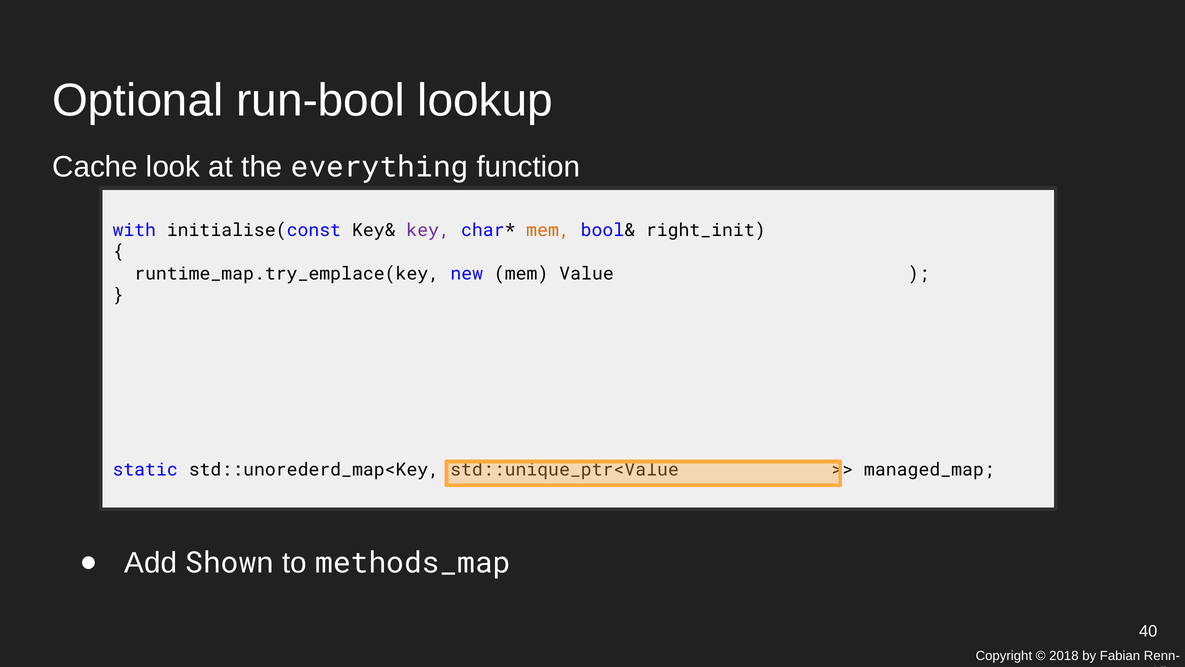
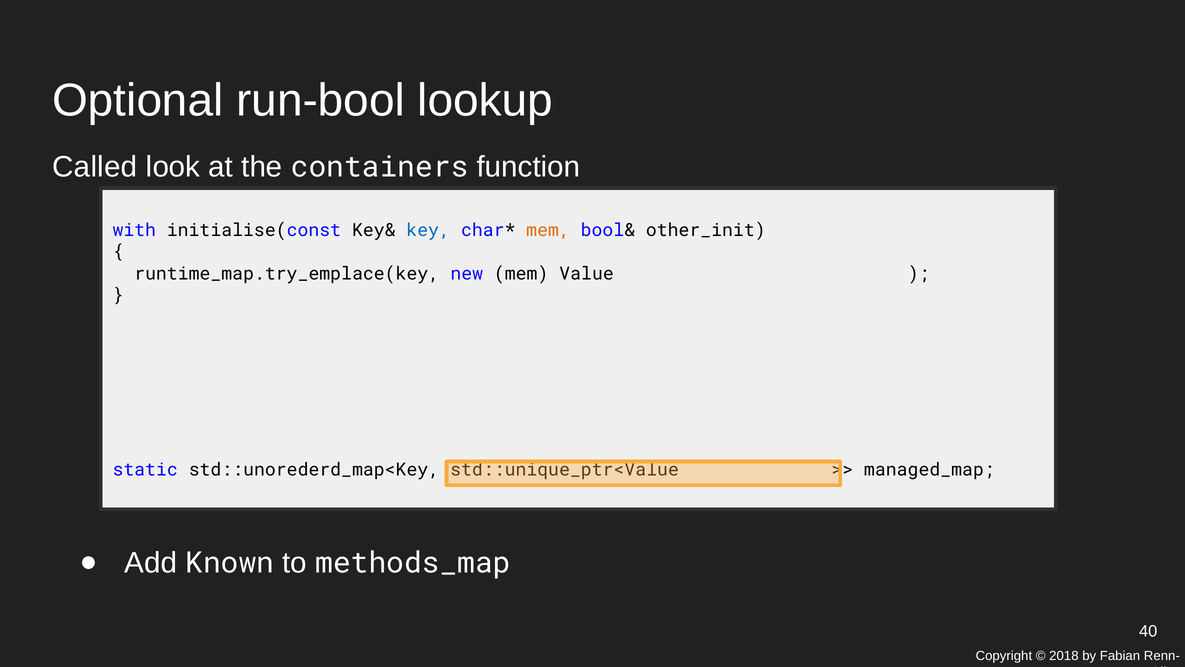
Cache: Cache -> Called (95, 167)
everything: everything -> containers (380, 167)
key colour: purple -> blue (428, 230)
right_init: right_init -> other_init (706, 230)
Shown: Shown -> Known (230, 563)
